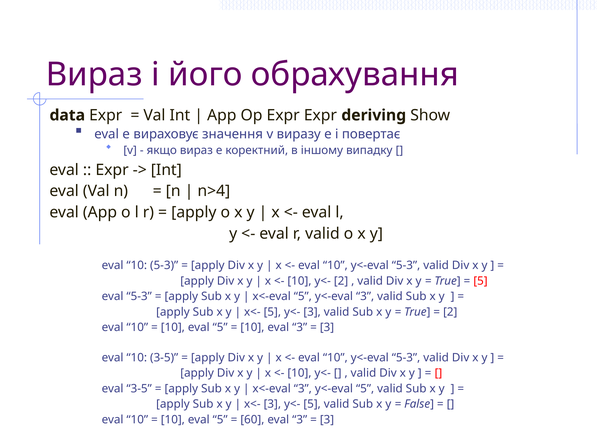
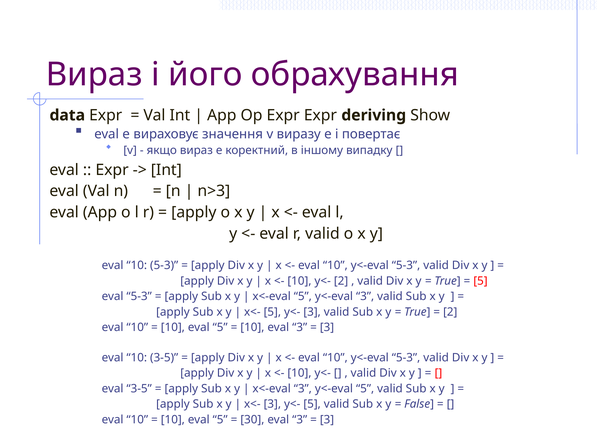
n>4: n>4 -> n>3 (214, 191)
60: 60 -> 30 (252, 419)
